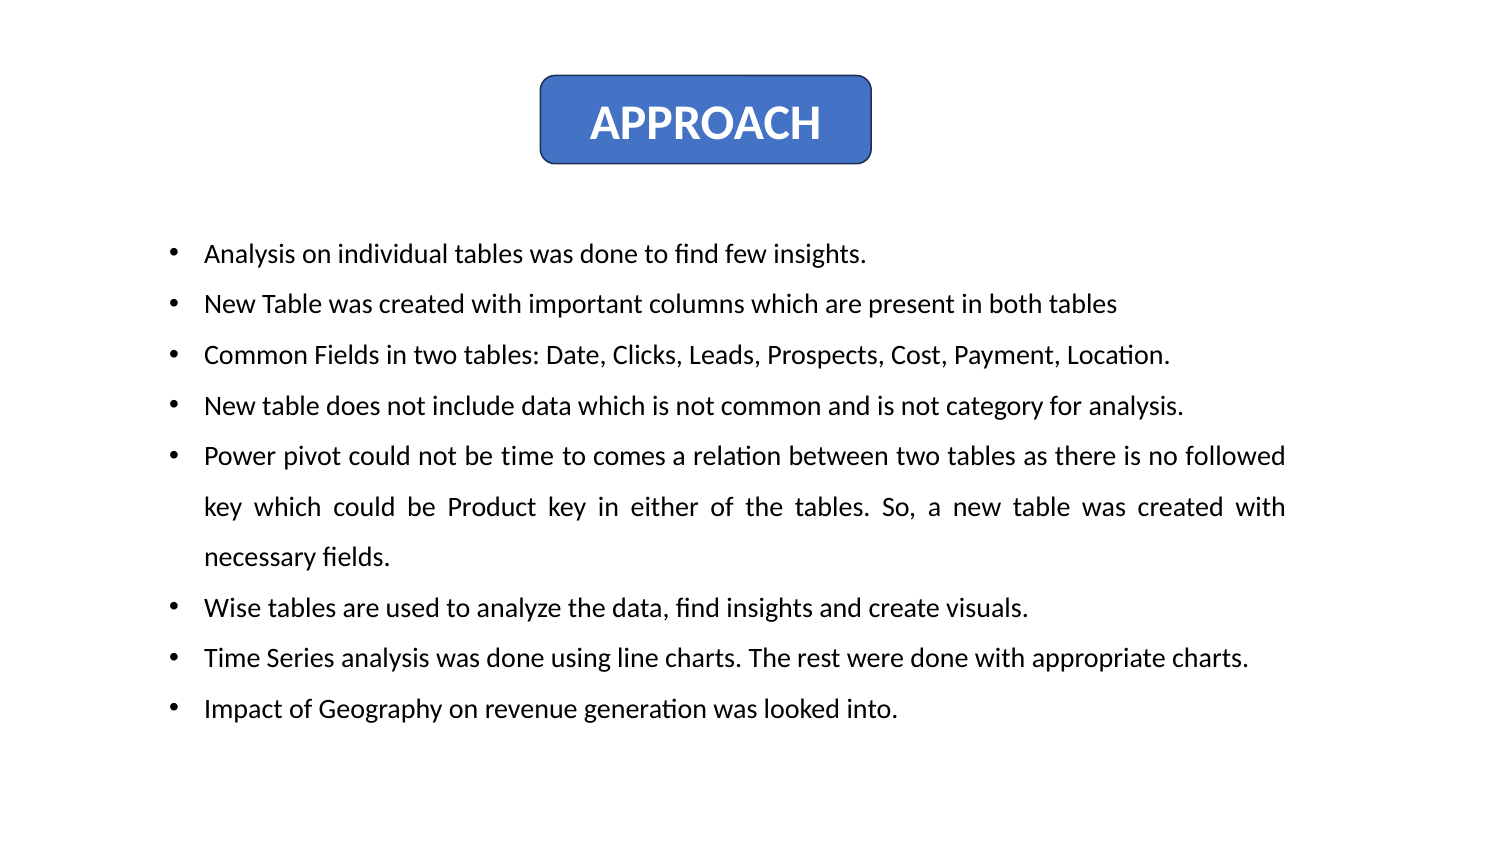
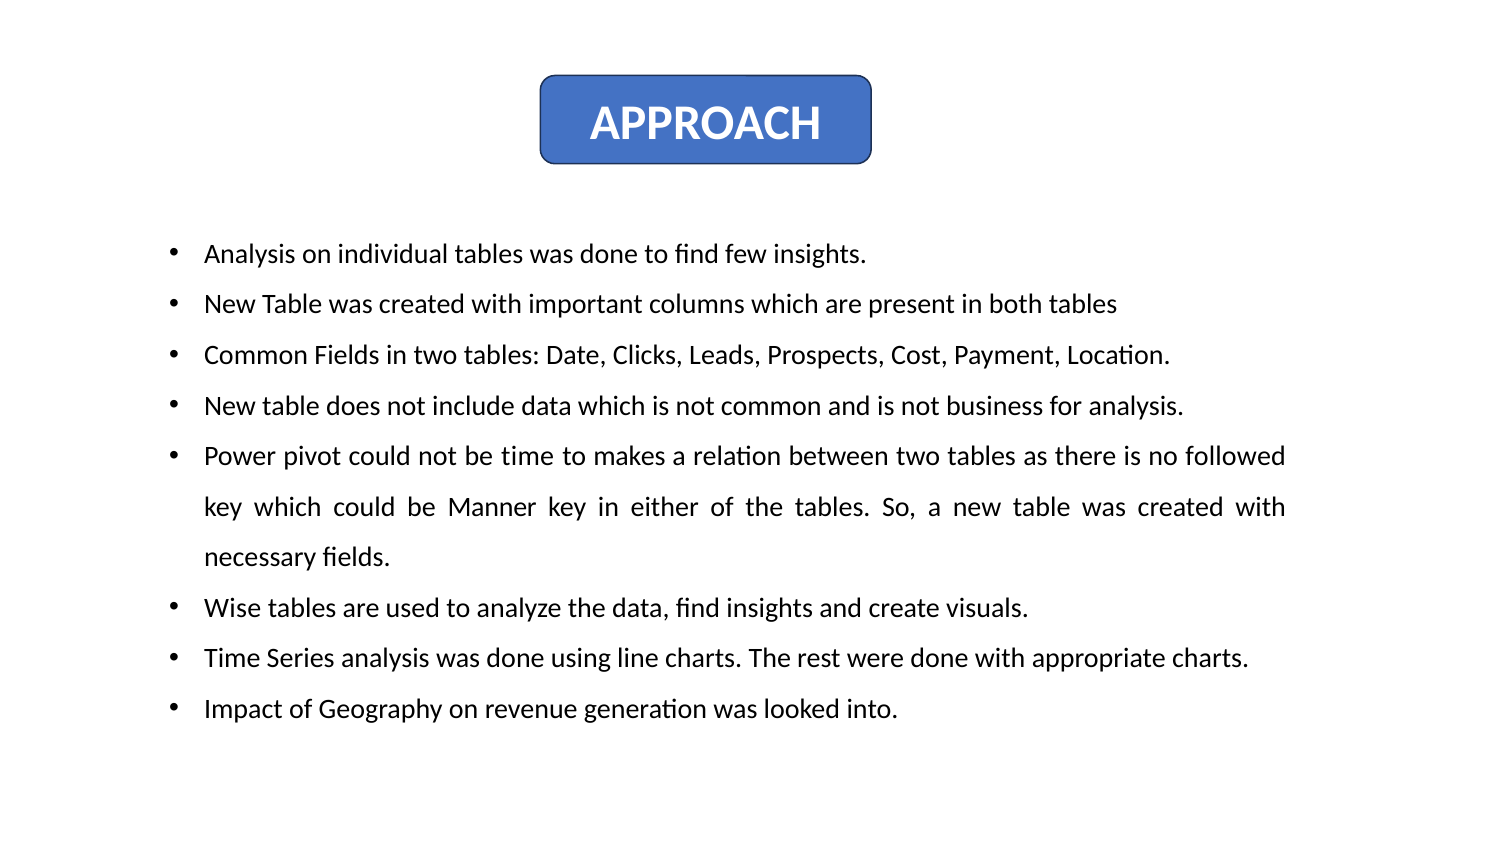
category: category -> business (995, 406)
comes: comes -> makes (629, 456)
Product: Product -> Manner (492, 507)
